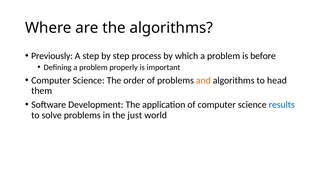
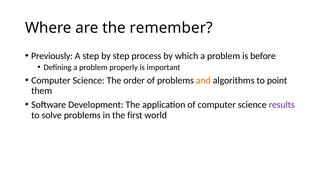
the algorithms: algorithms -> remember (171, 28)
head: head -> point (277, 80)
results colour: blue -> purple (282, 104)
just: just -> first (135, 115)
